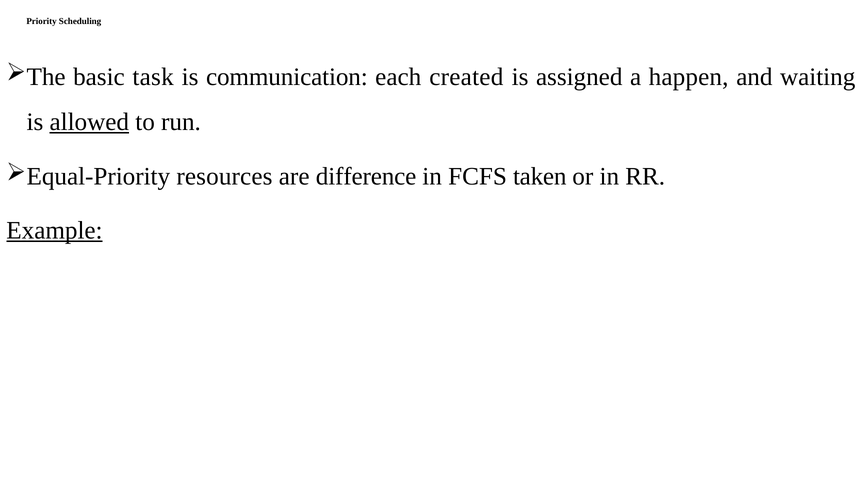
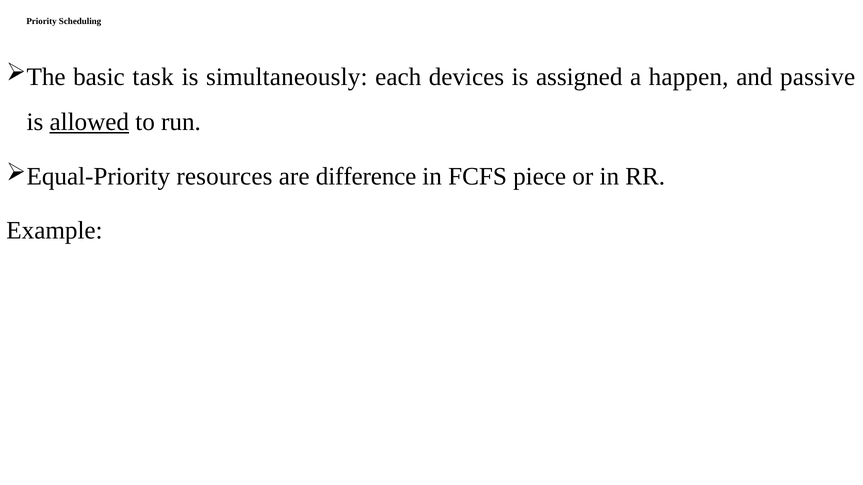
communication: communication -> simultaneously (287, 77)
created: created -> devices (466, 77)
waiting: waiting -> passive (818, 77)
taken: taken -> piece (540, 176)
Example underline: present -> none (54, 231)
